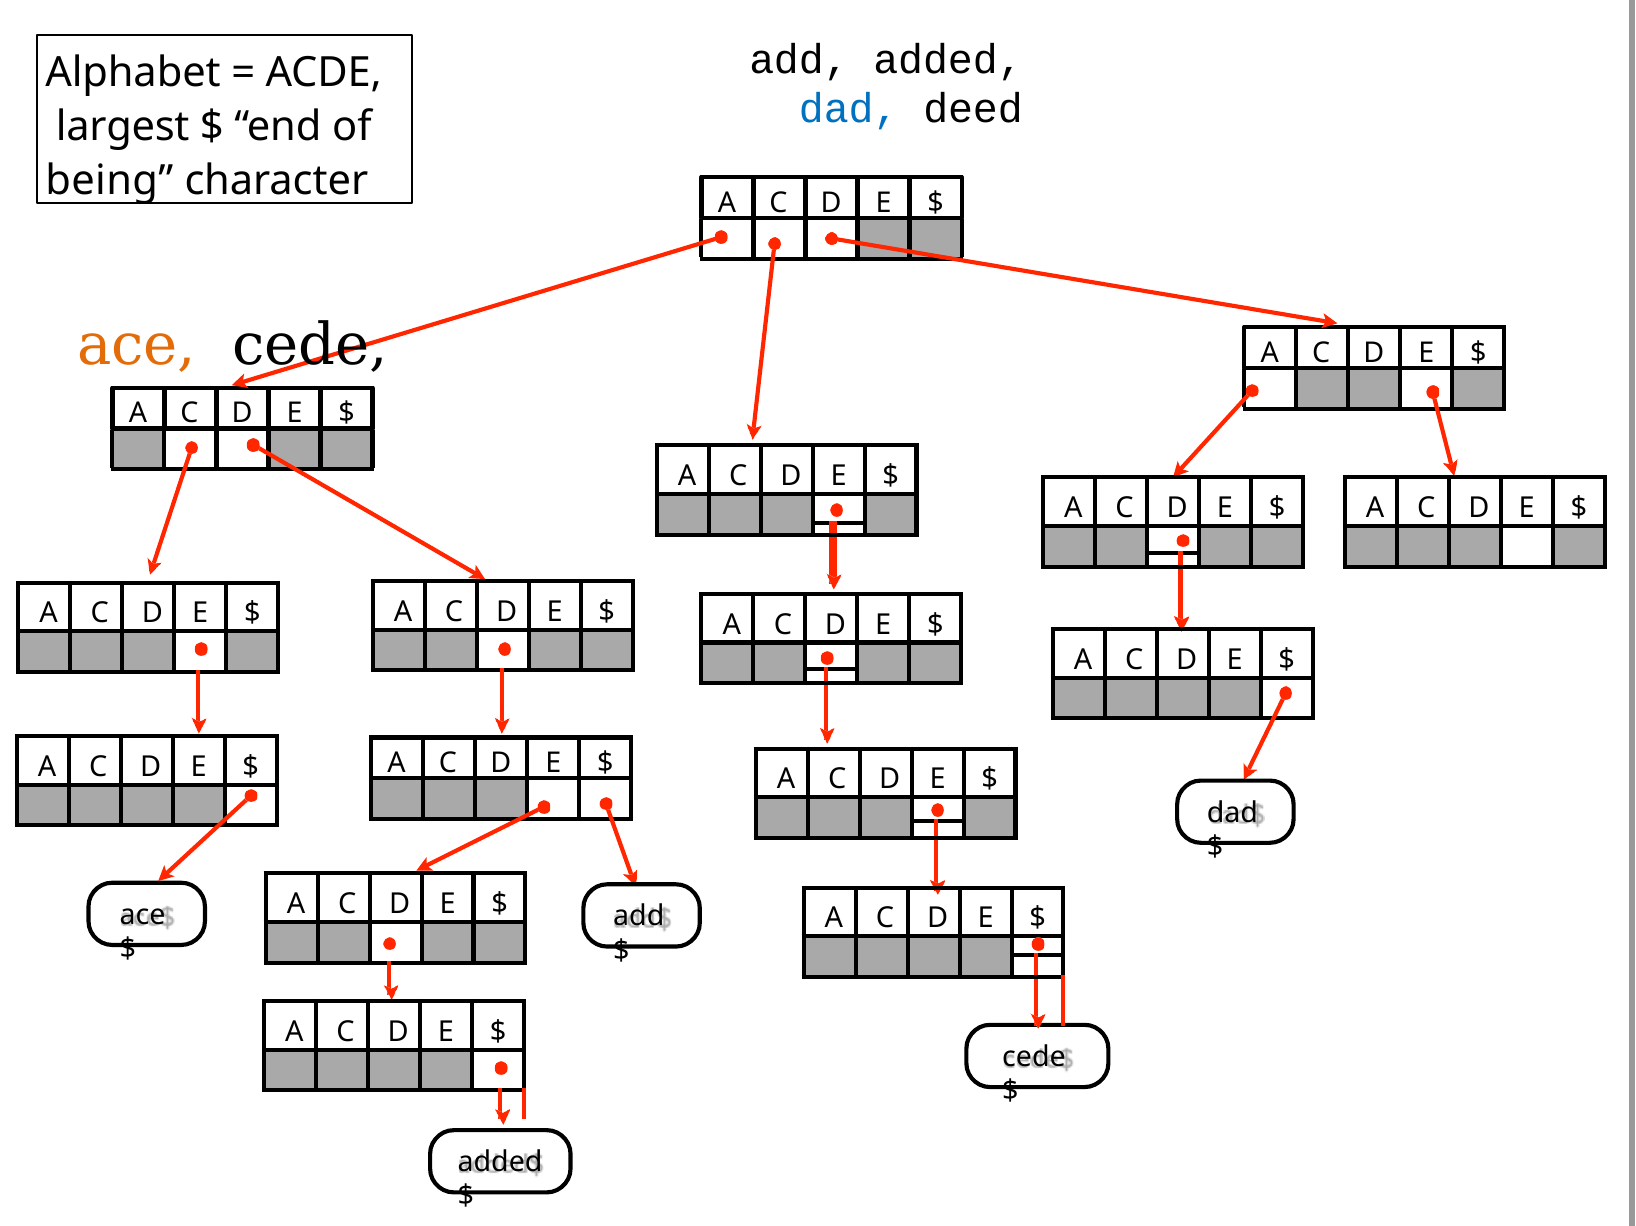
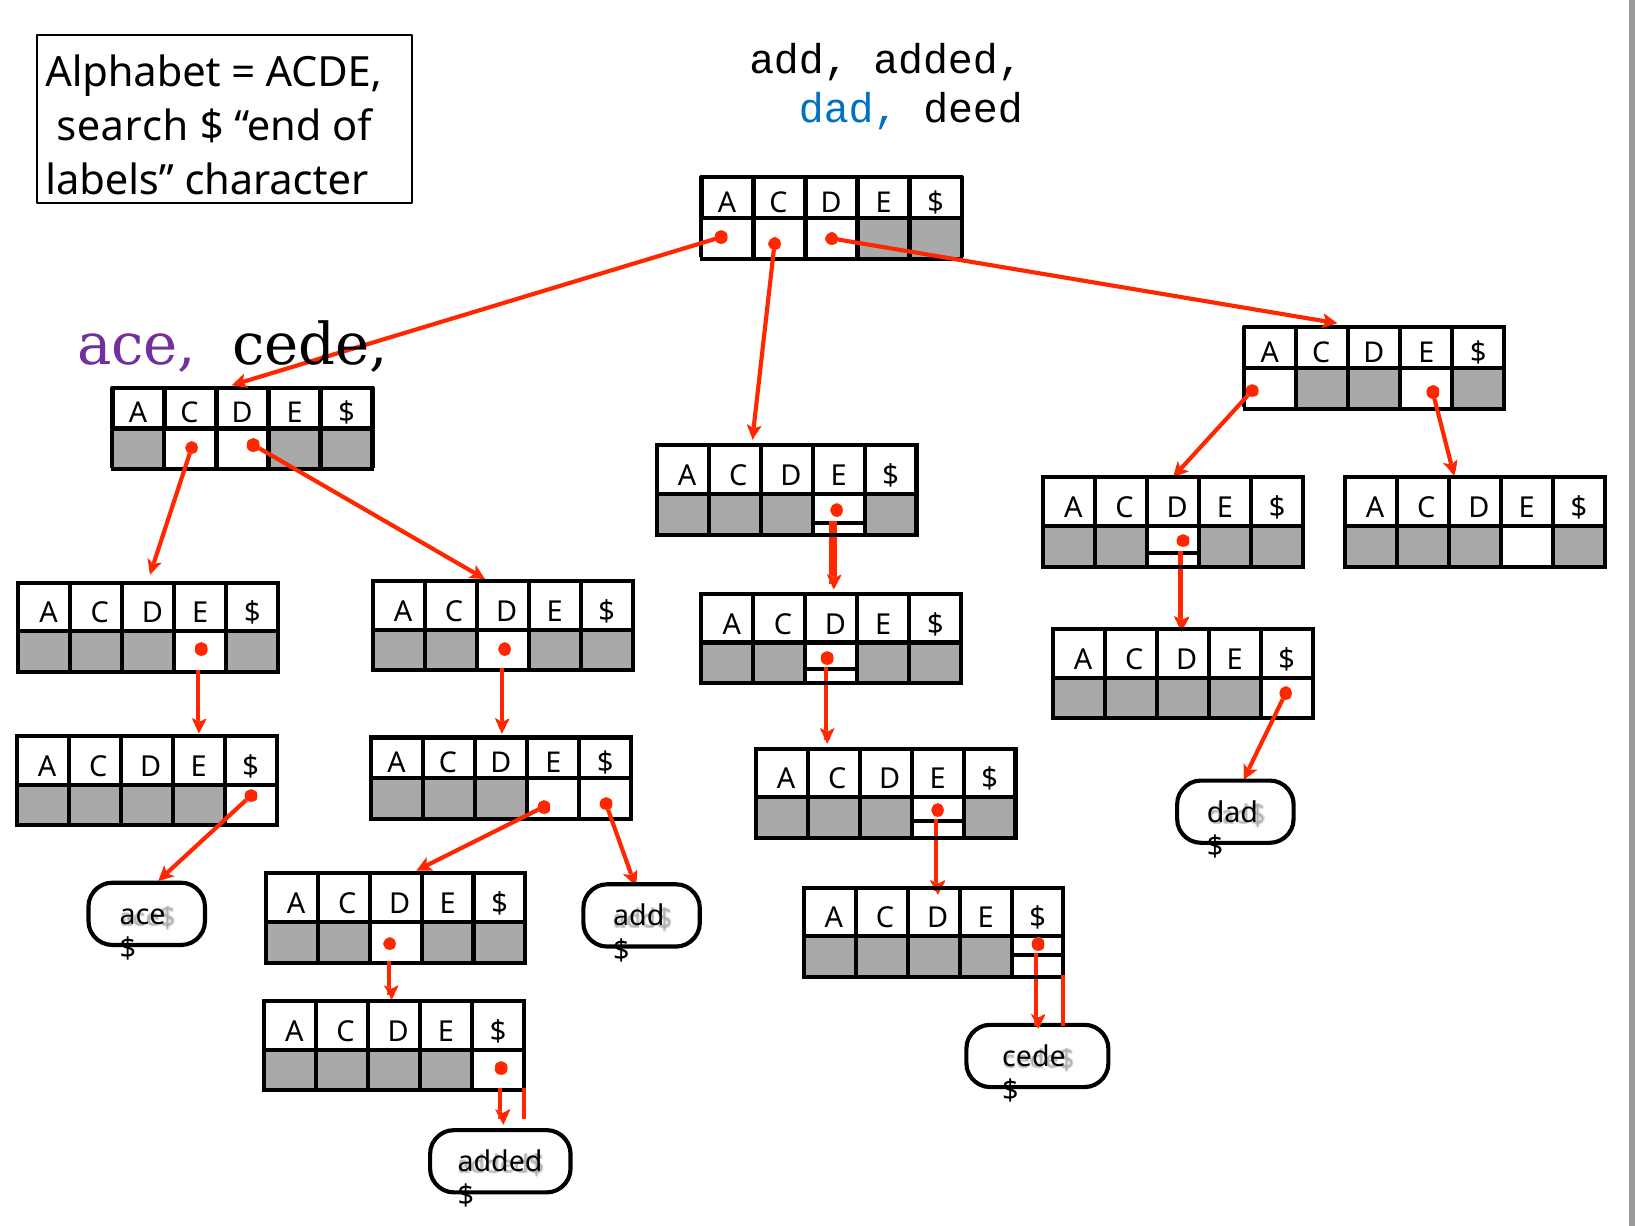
largest: largest -> search (122, 127)
being: being -> labels (110, 181)
ace colour: orange -> purple (137, 346)
